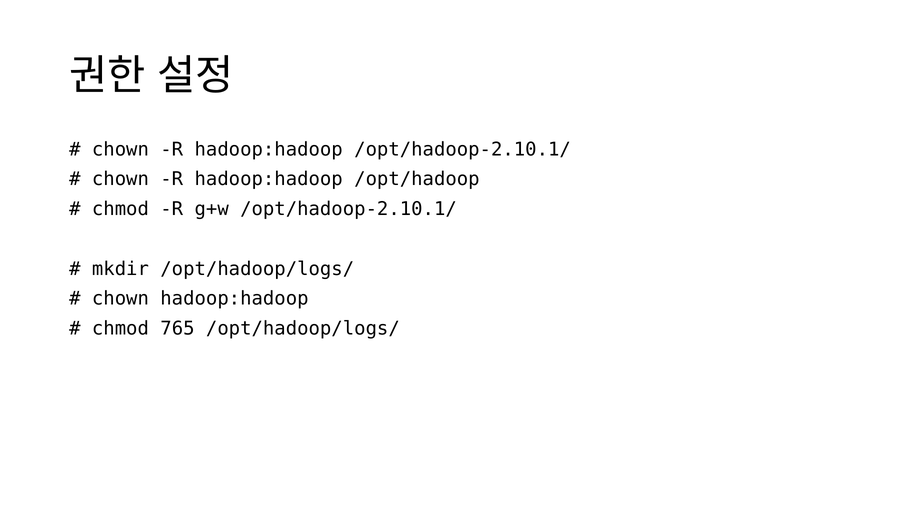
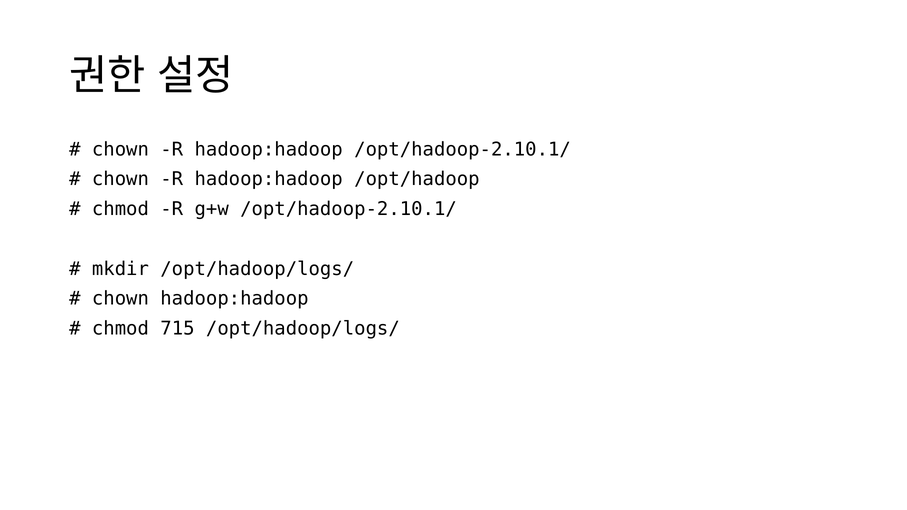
765: 765 -> 715 (177, 329)
